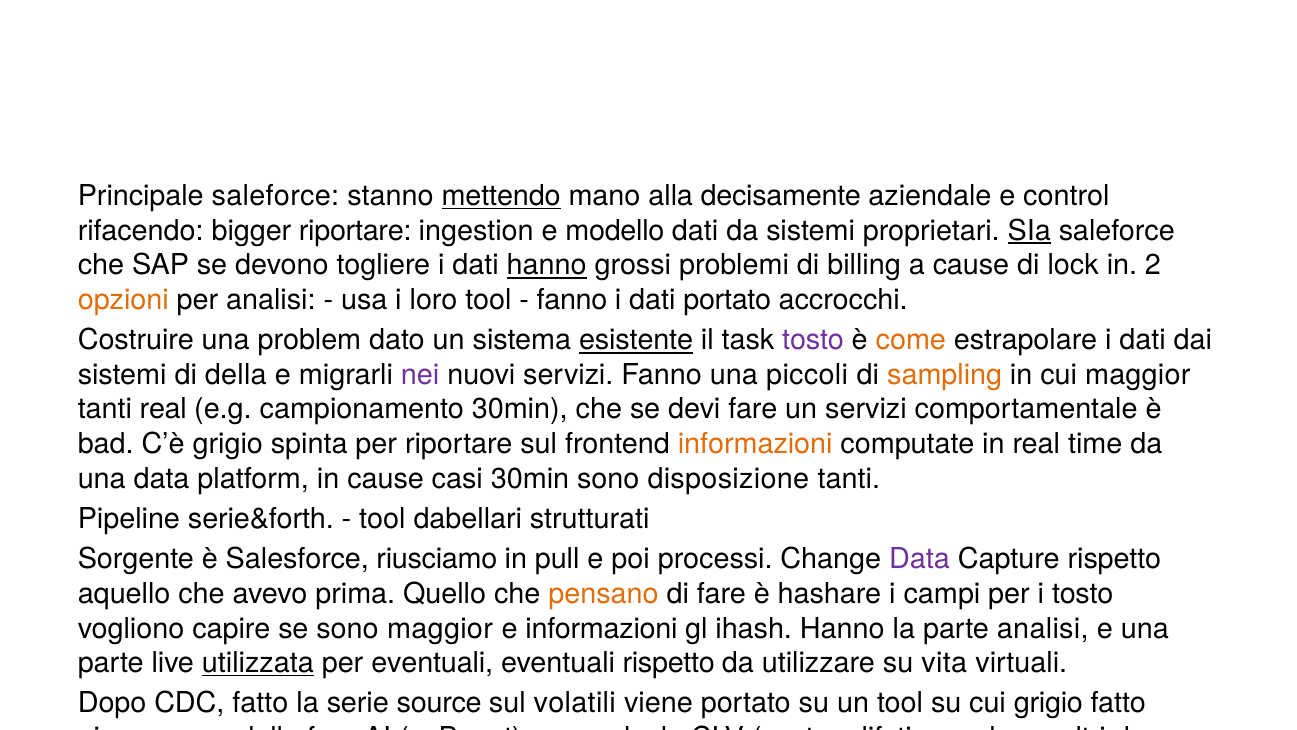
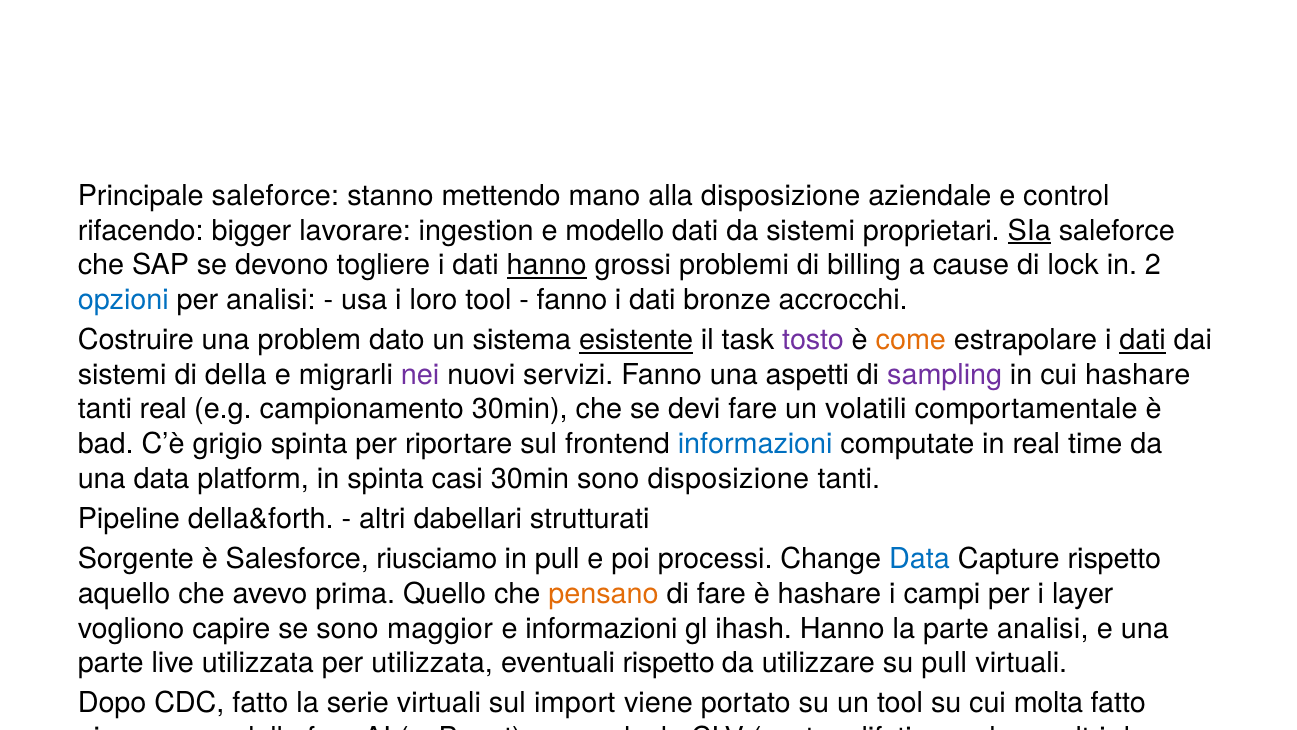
mettendo underline: present -> none (501, 196)
alla decisamente: decisamente -> disposizione (781, 196)
bigger riportare: riportare -> lavorare (355, 231)
opzioni colour: orange -> blue (123, 300)
dati portato: portato -> bronze (727, 300)
dati underline: none -> present (1143, 340)
piccoli: piccoli -> aspetti (807, 375)
sampling colour: orange -> purple (945, 375)
cui maggior: maggior -> hashare (1138, 375)
un servizi: servizi -> volatili (866, 409)
informazioni colour: orange -> blue (755, 444)
in cause: cause -> spinta (386, 478)
serie&forth: serie&forth -> della&forth (261, 519)
tool: tool -> altri (382, 519)
Data colour: purple -> blue (920, 559)
i tosto: tosto -> layer (1083, 594)
utilizzata underline: present -> none (258, 663)
per eventuali: eventuali -> utilizzata (432, 663)
su vita: vita -> pull (944, 663)
serie source: source -> virtuali (439, 703)
volatili: volatili -> import (575, 703)
cui grigio: grigio -> molta (1048, 703)
